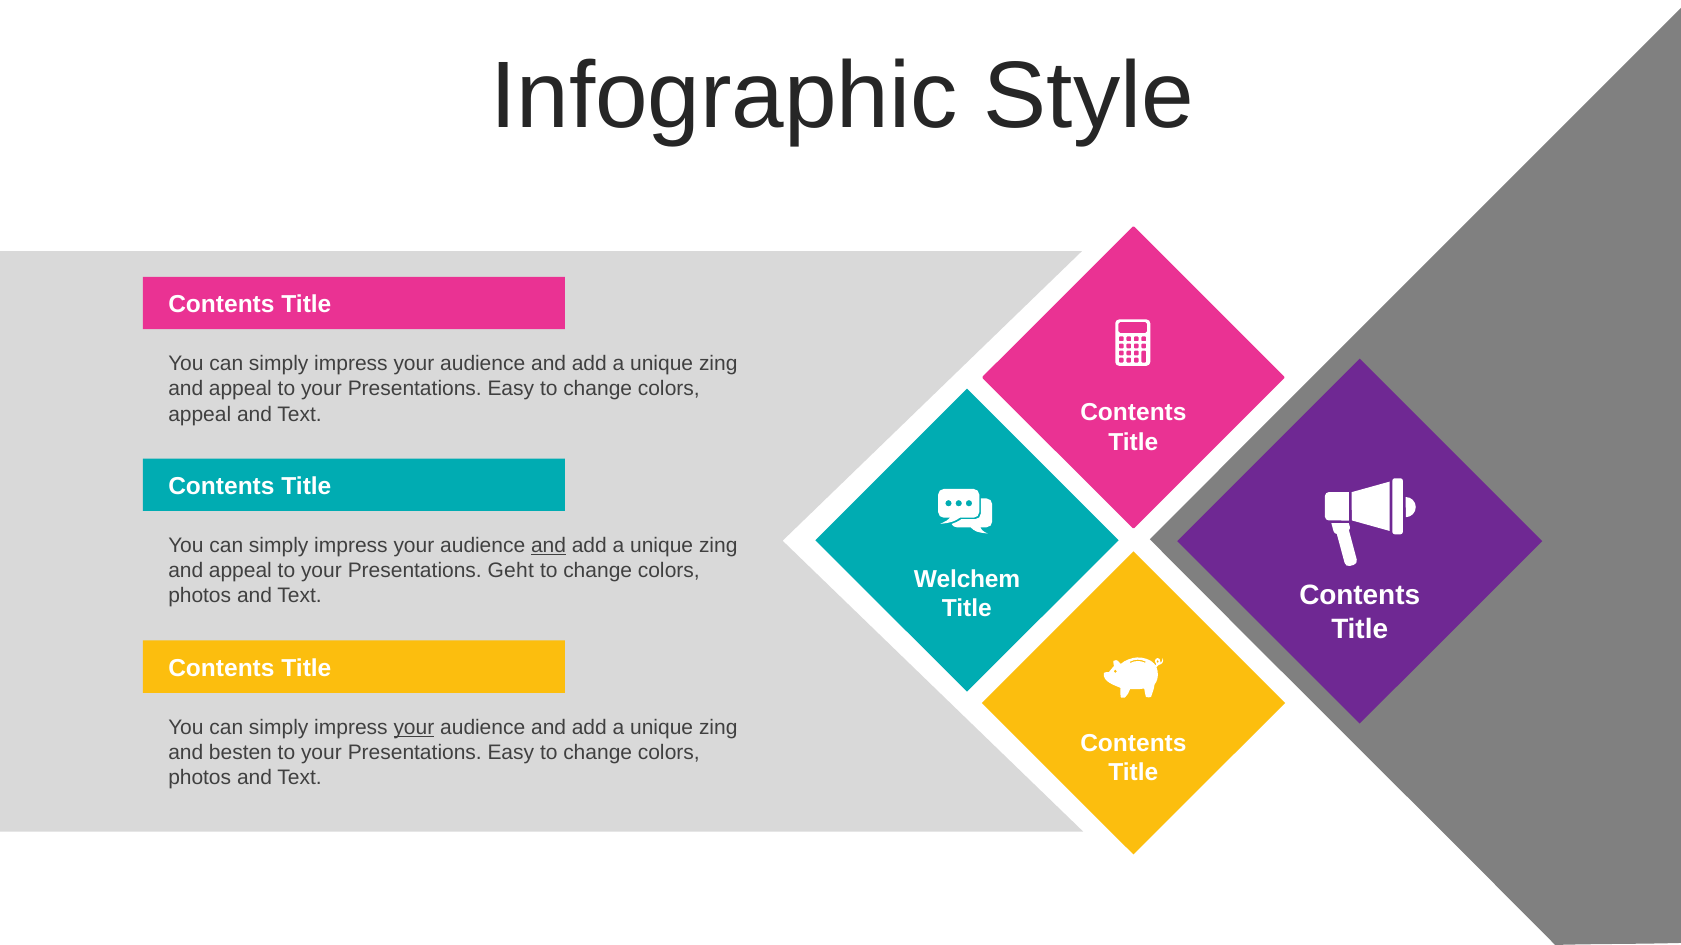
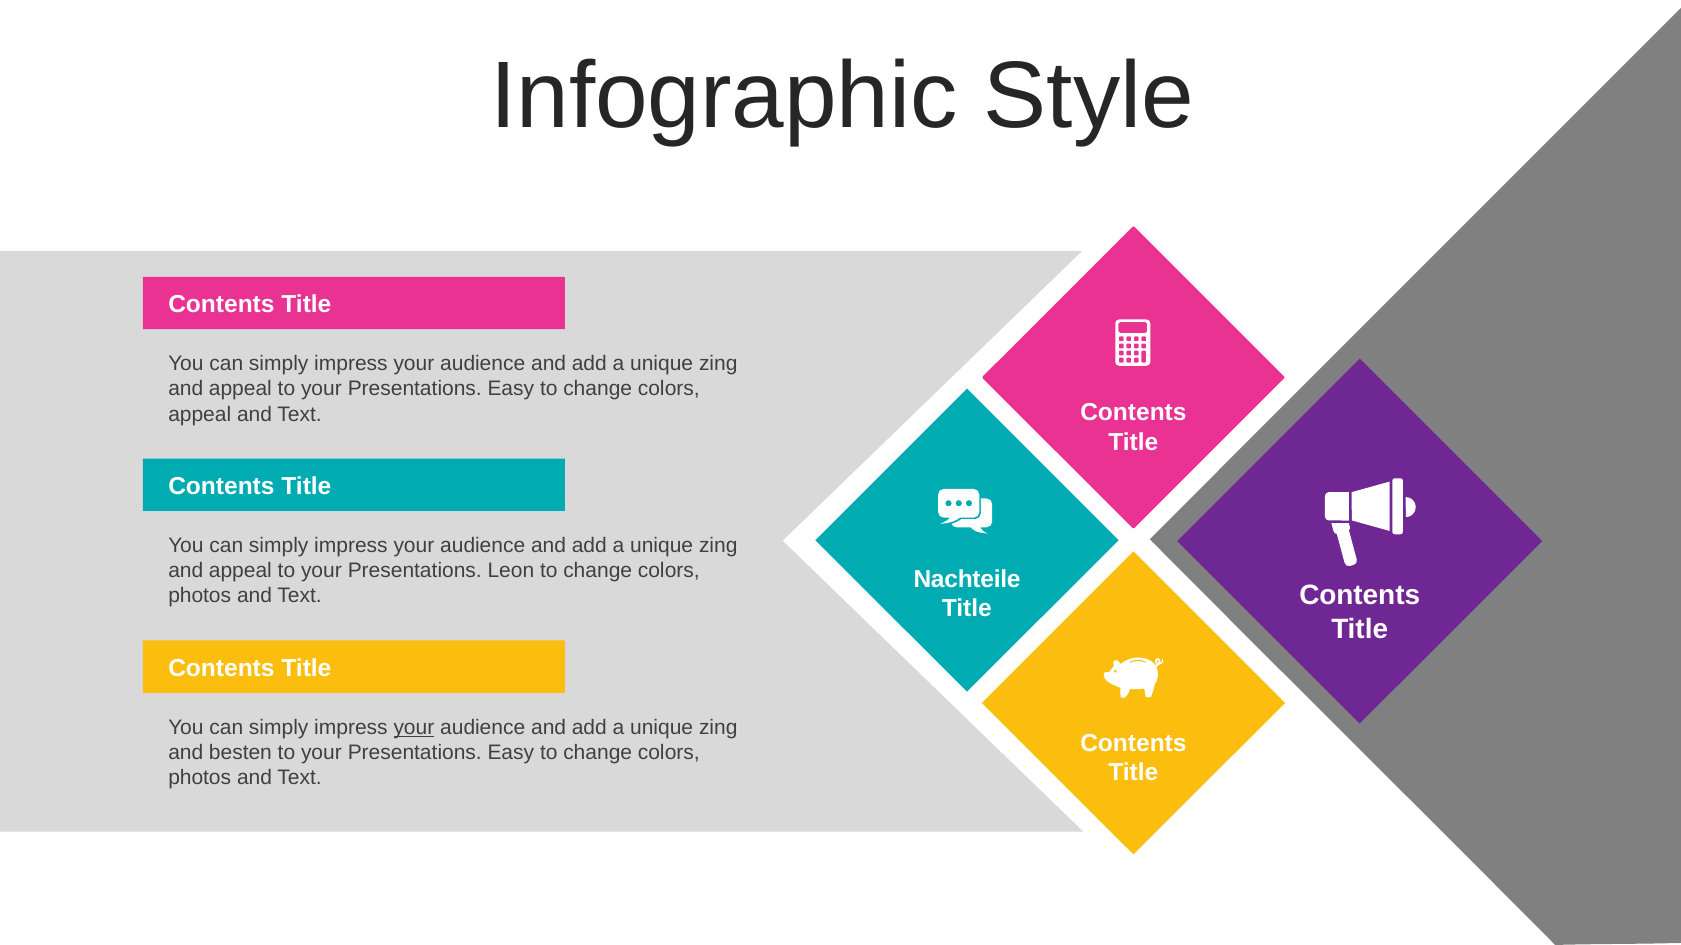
and underline: present -> none (549, 546)
Geht: Geht -> Leon (511, 571)
Welchem: Welchem -> Nachteile (967, 579)
